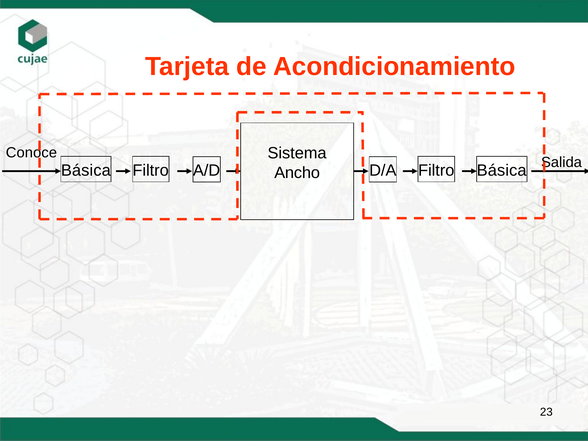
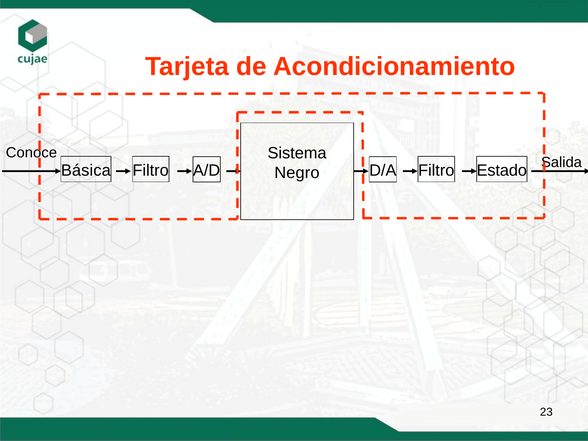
Filtro Básica: Básica -> Estado (502, 170)
Ancho: Ancho -> Negro (297, 173)
